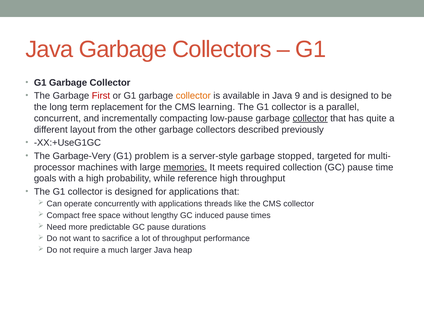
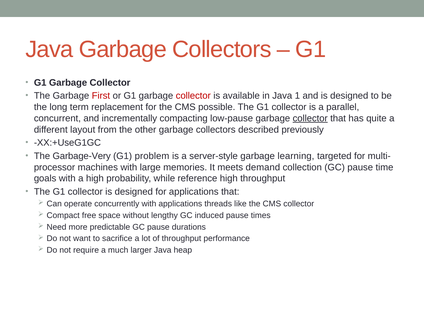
collector colour: orange -> red (193, 96)
9: 9 -> 1 (297, 96)
learning: learning -> possible (217, 107)
stopped: stopped -> learning (296, 156)
memories underline: present -> none (185, 167)
required: required -> demand (263, 167)
